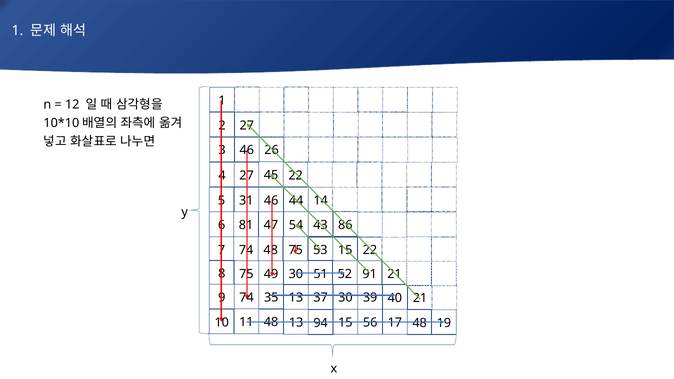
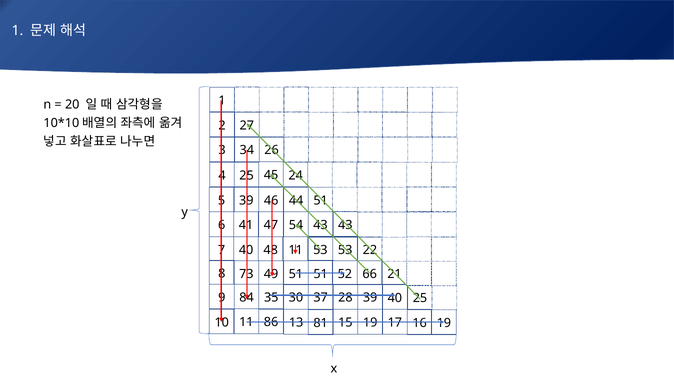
12: 12 -> 20 (72, 105)
3 46: 46 -> 34 (247, 150)
4 27: 27 -> 25 (247, 176)
22: 22 -> 24 (296, 175)
5 31: 31 -> 39 (246, 201)
44 14: 14 -> 51 (321, 201)
6 81: 81 -> 41 (246, 225)
43 86: 86 -> 43 (345, 225)
7 74: 74 -> 40 (246, 250)
48 75: 75 -> 11 (296, 250)
53 15: 15 -> 53 (345, 250)
8 75: 75 -> 73 (246, 274)
49 30: 30 -> 51 (296, 274)
91: 91 -> 66 (370, 274)
9 74: 74 -> 84 (247, 298)
35 13: 13 -> 30 (296, 298)
37 30: 30 -> 28 (345, 298)
40 21: 21 -> 25 (420, 298)
11 48: 48 -> 86 (271, 322)
94: 94 -> 81 (321, 323)
15 56: 56 -> 19 (370, 323)
17 48: 48 -> 16 (420, 323)
